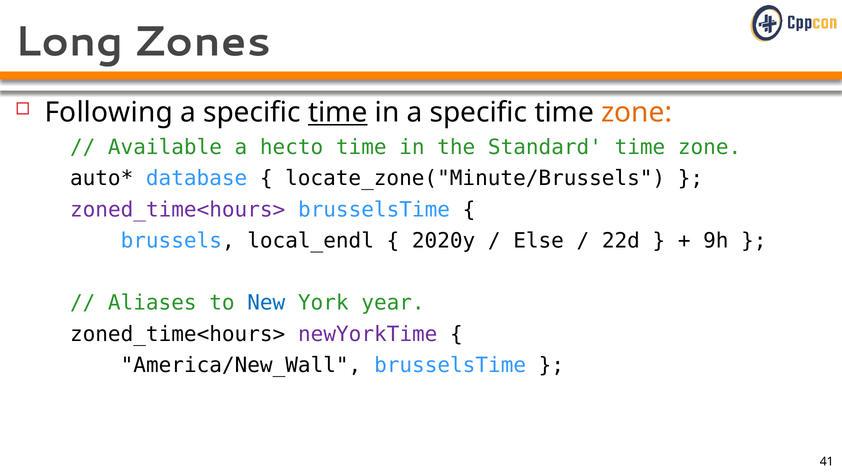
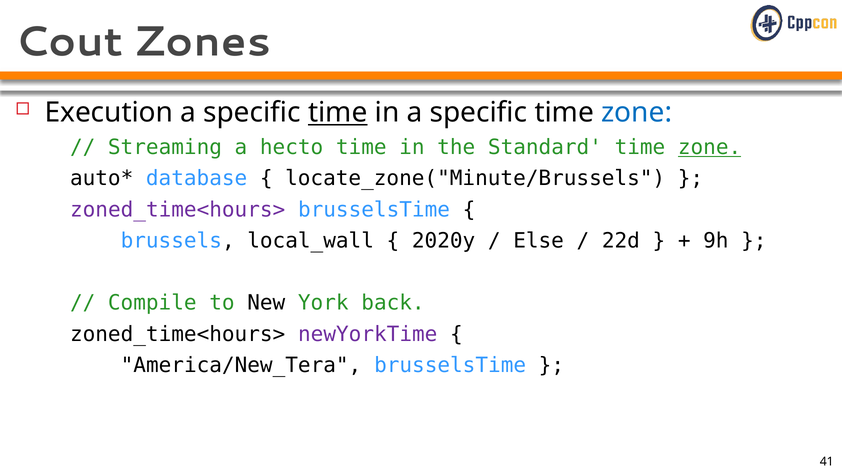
Long: Long -> Cout (69, 42)
Following: Following -> Execution (109, 112)
zone colour: orange -> blue (637, 112)
Available: Available -> Streaming (165, 147)
zone underline: none -> present (710, 147)
local_endl: local_endl -> local_wall (311, 241)
Aliases: Aliases -> Compile (152, 303)
New colour: blue -> black (266, 303)
year: year -> back (393, 303)
America/New_Wall: America/New_Wall -> America/New_Tera (241, 365)
